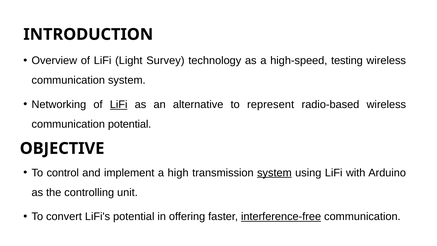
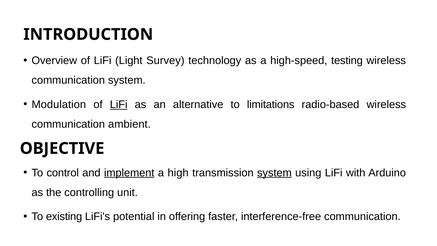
Networking: Networking -> Modulation (59, 105)
represent: represent -> limitations (271, 105)
communication potential: potential -> ambient (129, 124)
implement underline: none -> present (129, 173)
convert: convert -> existing (64, 216)
interference-free underline: present -> none (281, 216)
